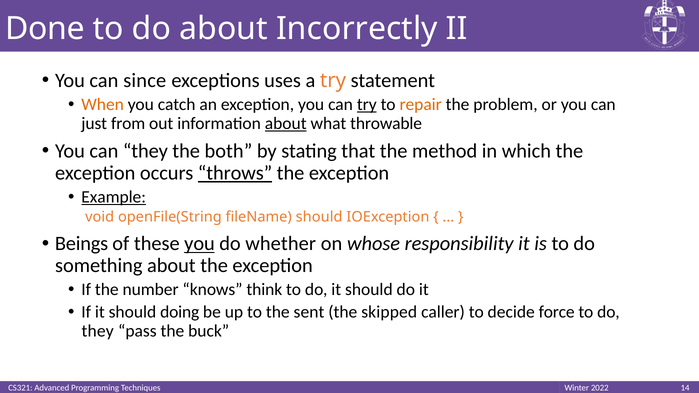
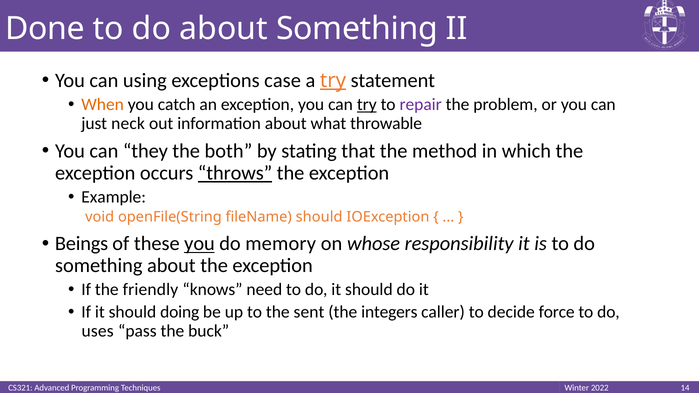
about Incorrectly: Incorrectly -> Something (357, 29)
since: since -> using (145, 80)
uses: uses -> case (283, 80)
try underline: none -> present (333, 80)
repair colour: orange -> purple (421, 105)
from: from -> neck (128, 123)
about underline: present -> none (286, 123)
Example underline: present -> none (114, 197)
whether: whether -> memory (281, 244)
number: number -> friendly (150, 290)
think: think -> need (264, 290)
skipped: skipped -> integers (389, 312)
they: they -> uses (98, 331)
